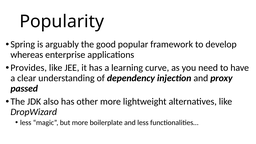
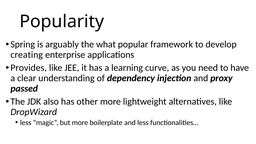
good: good -> what (106, 44)
whereas: whereas -> creating (27, 55)
